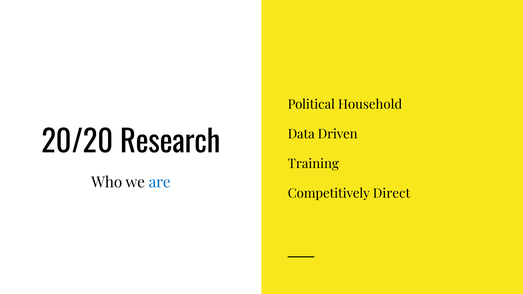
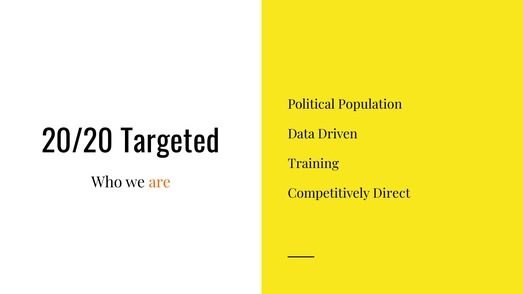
Household: Household -> Population (370, 105)
Research: Research -> Targeted (170, 143)
are colour: blue -> orange (160, 183)
